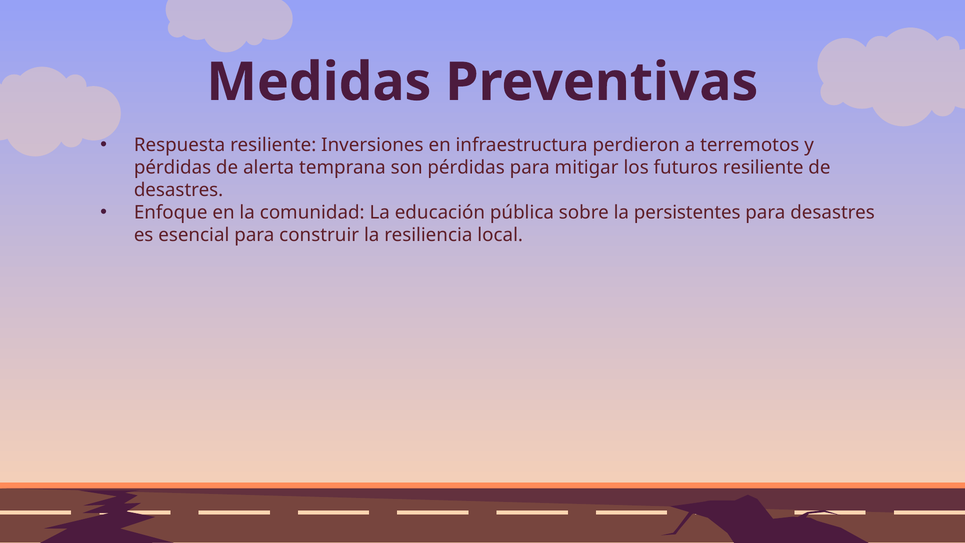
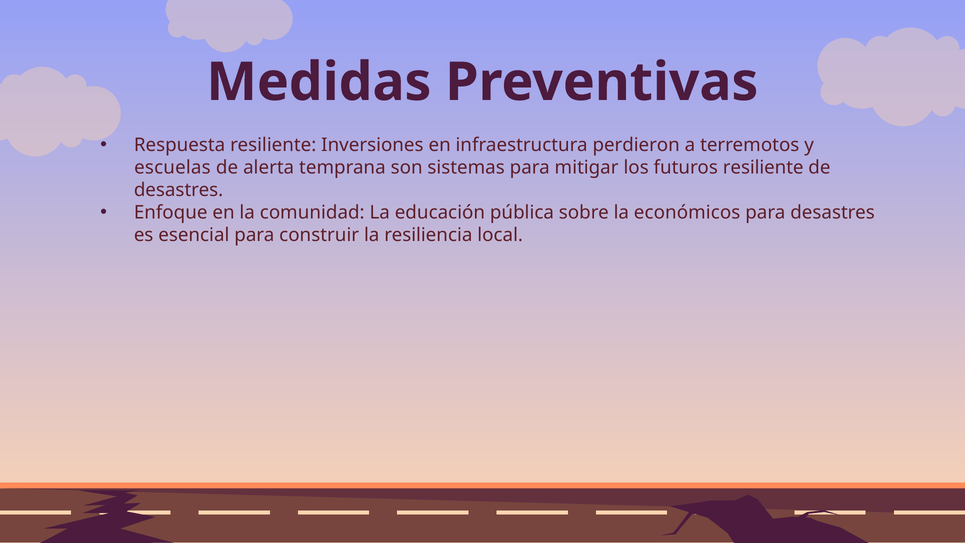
pérdidas: pérdidas -> escuelas (172, 167)
son pérdidas: pérdidas -> sistemas (466, 167)
persistentes: persistentes -> económicos (687, 212)
